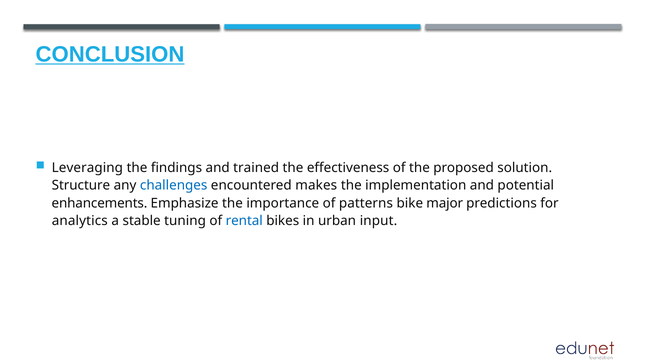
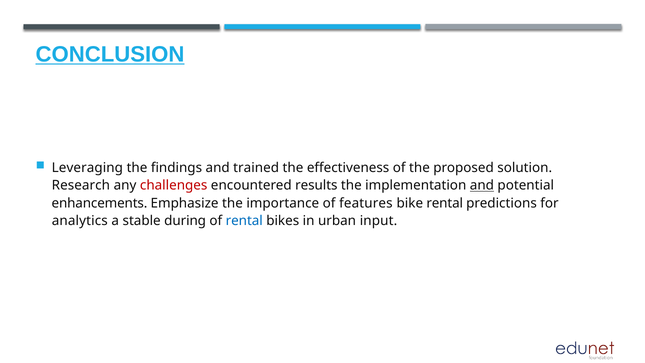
Structure: Structure -> Research (81, 185)
challenges colour: blue -> red (174, 185)
makes: makes -> results (316, 185)
and underline: none -> present (482, 185)
patterns: patterns -> features (366, 203)
bike major: major -> rental (445, 203)
tuning: tuning -> during (185, 221)
